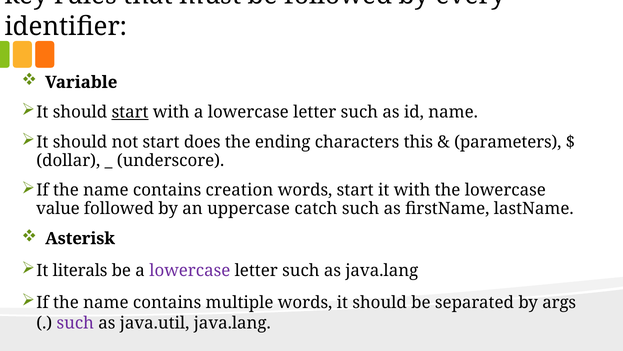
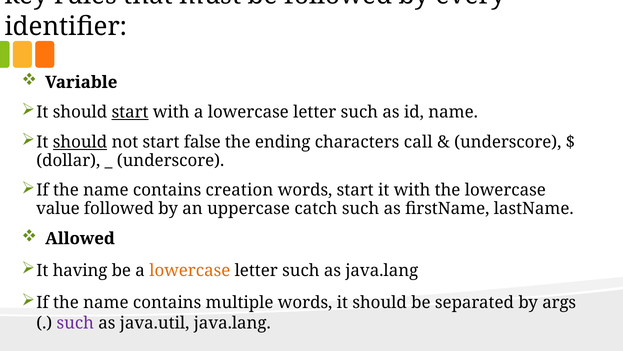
should underline: none -> present (80, 142)
does: does -> false (202, 142)
this: this -> call (418, 142)
parameters: parameters -> underscore (508, 142)
Asterisk: Asterisk -> Allowed (80, 238)
literals: literals -> having (80, 270)
lowercase colour: purple -> orange (190, 270)
